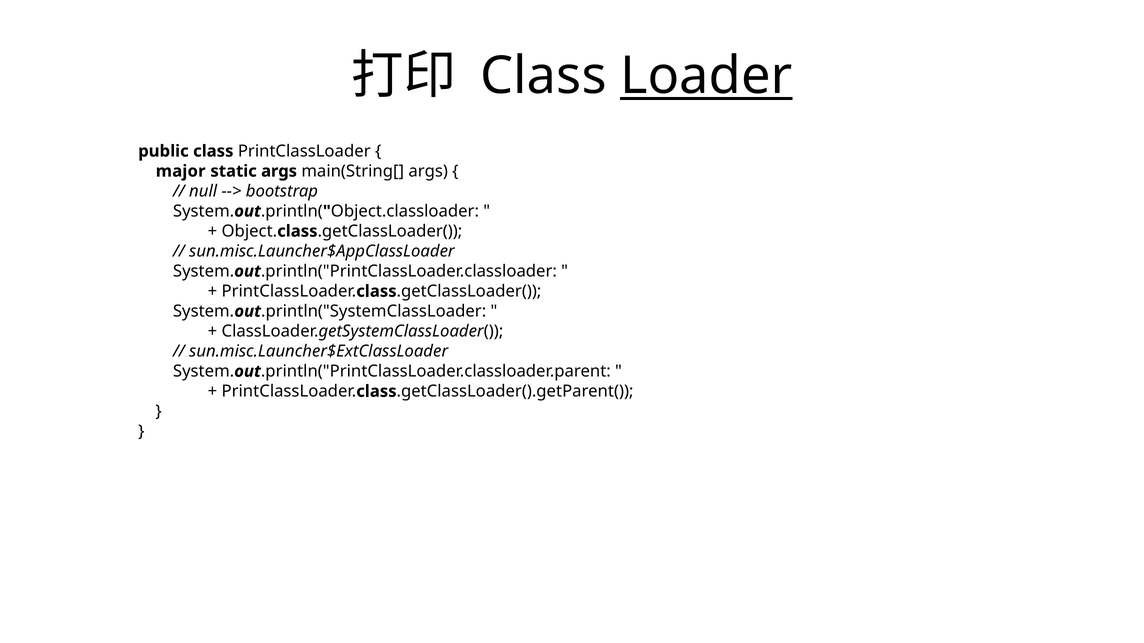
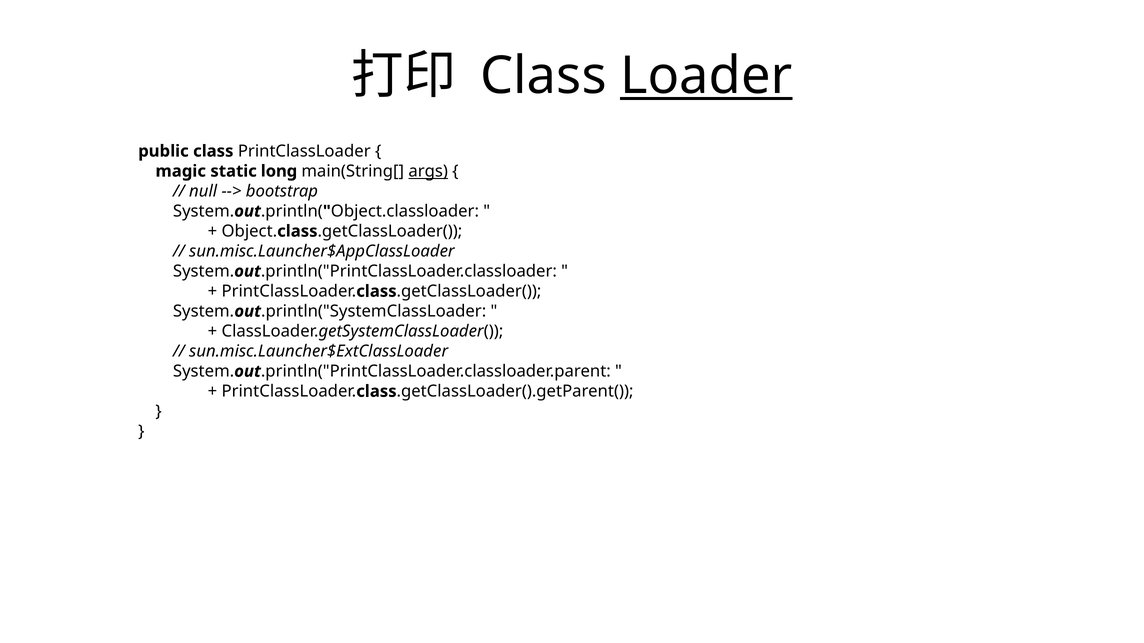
major: major -> magic (181, 171)
static args: args -> long (279, 171)
args underline: none -> present (428, 171)
